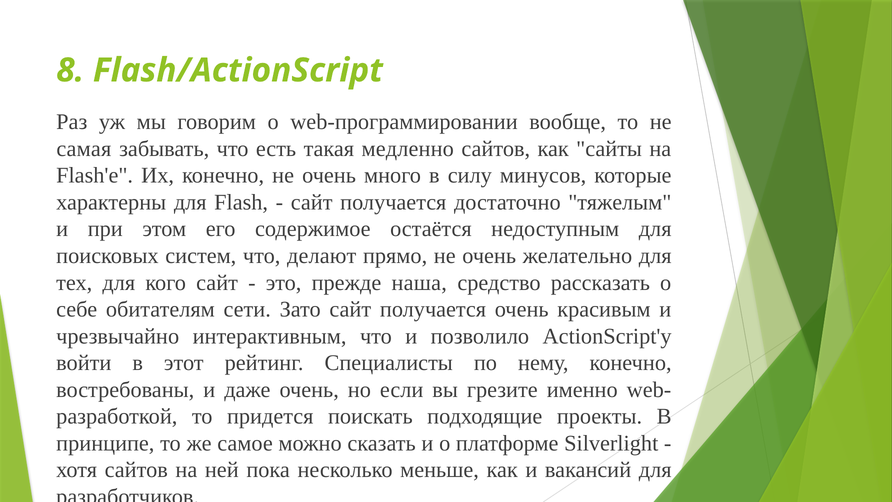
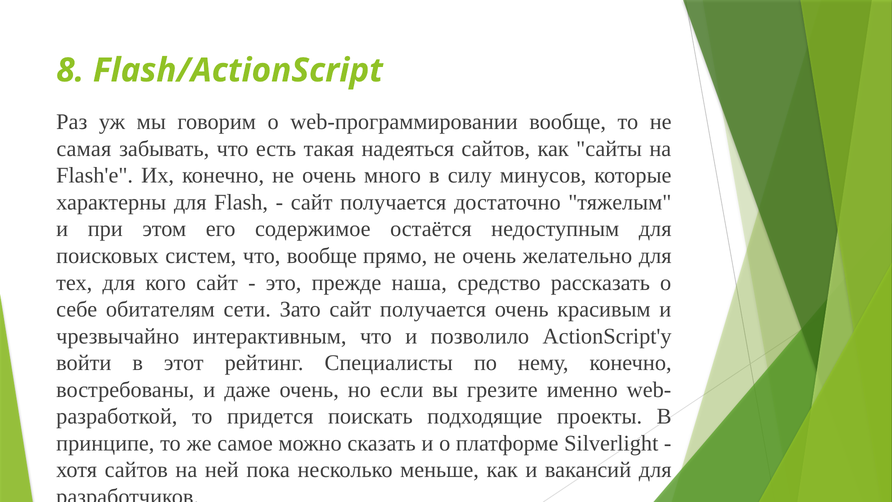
медленно: медленно -> надеяться (408, 149)
что делают: делают -> вообще (322, 256)
